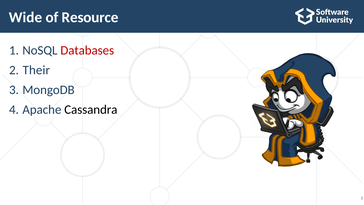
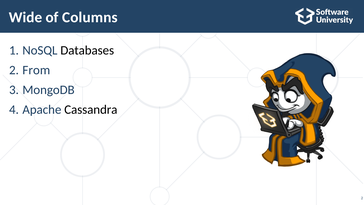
Resource: Resource -> Columns (90, 17)
Databases colour: red -> black (87, 50)
Their: Their -> From (36, 70)
